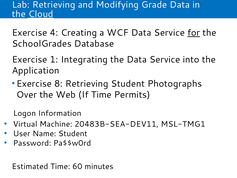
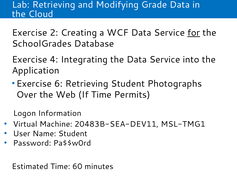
Cloud underline: present -> none (41, 14)
4: 4 -> 2 (54, 33)
1: 1 -> 4 (54, 59)
8: 8 -> 6 (58, 84)
